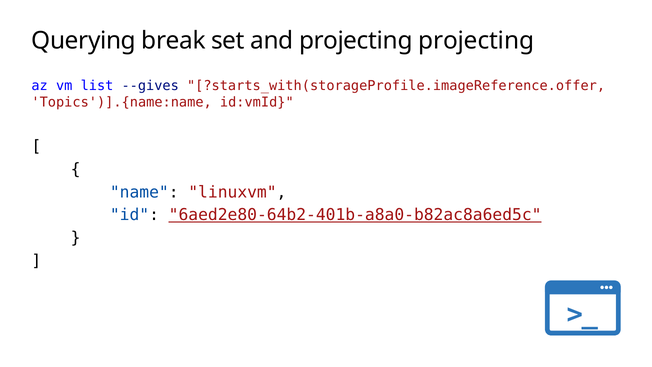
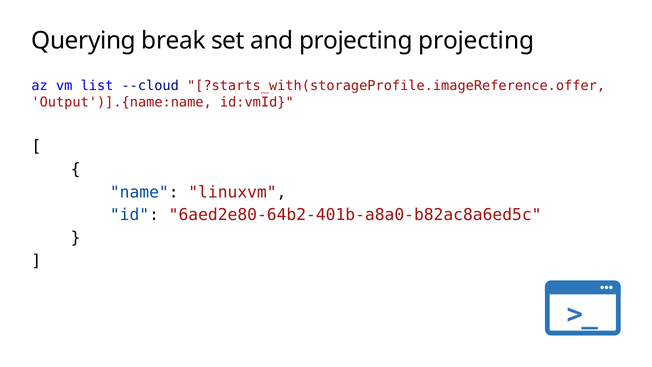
--gives: --gives -> --cloud (150, 86)
Topics')].{name:name: Topics')].{name:name -> Output')].{name:name (122, 102)
6aed2e80-64b2-401b-a8a0-b82ac8a6ed5c underline: present -> none (355, 215)
